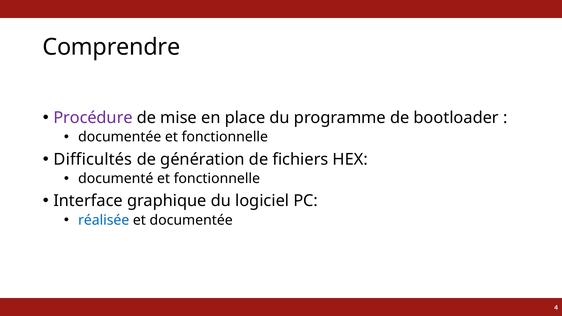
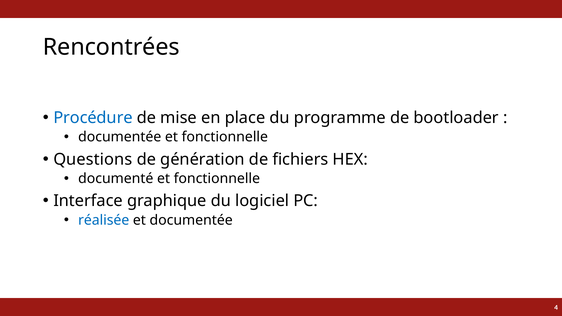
Comprendre: Comprendre -> Rencontrées (111, 47)
Procédure colour: purple -> blue (93, 118)
Difficultés: Difficultés -> Questions (93, 159)
